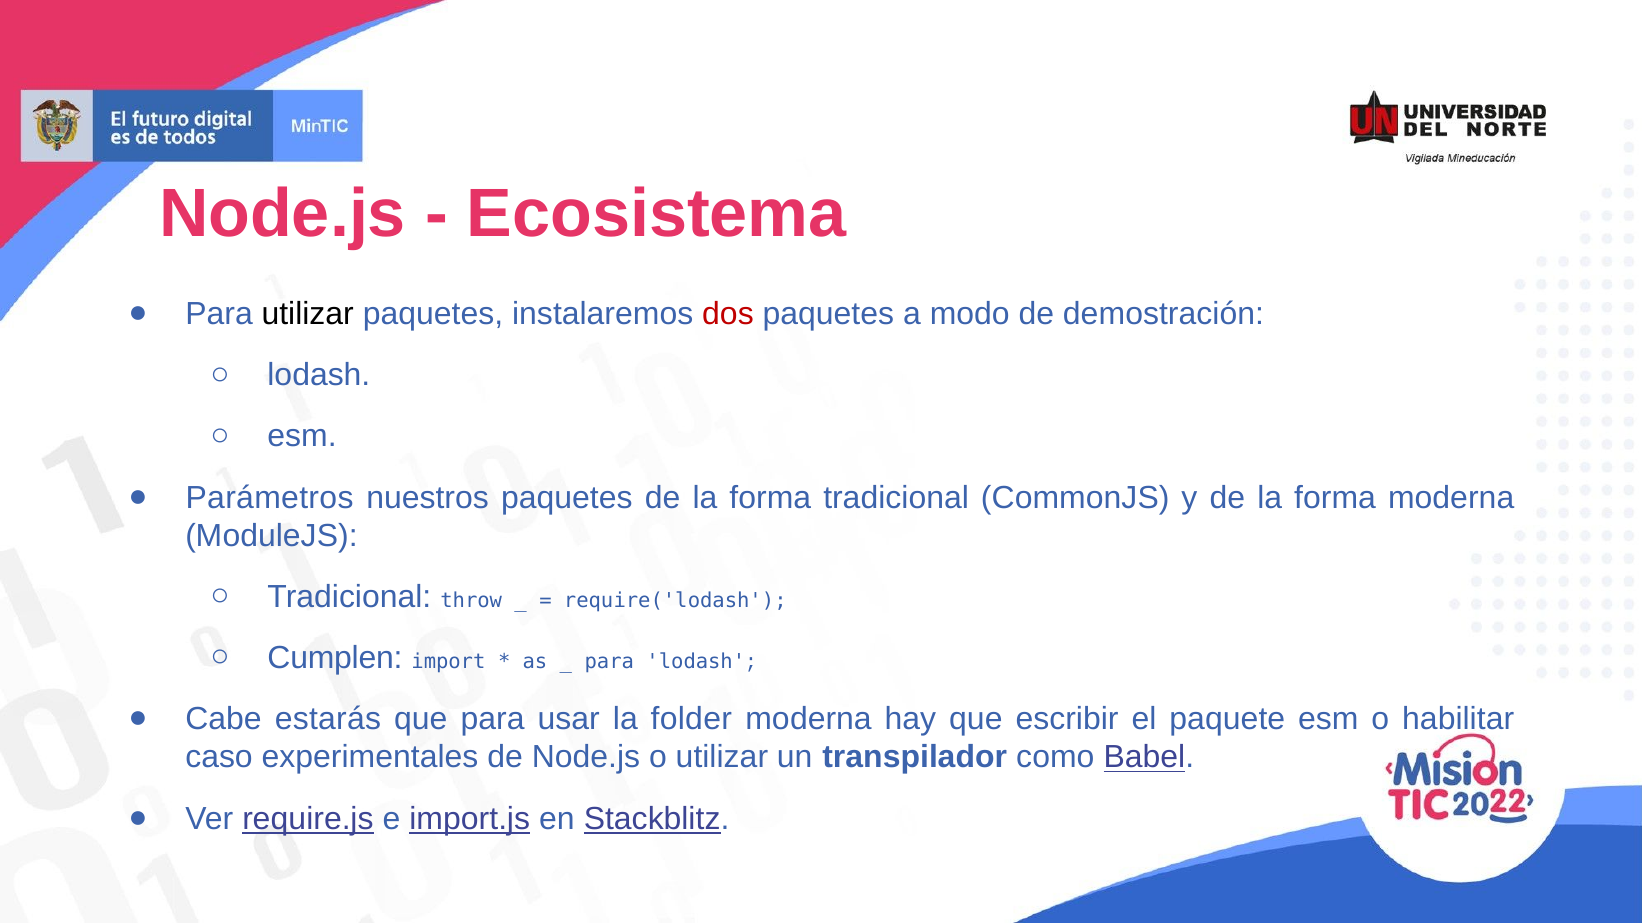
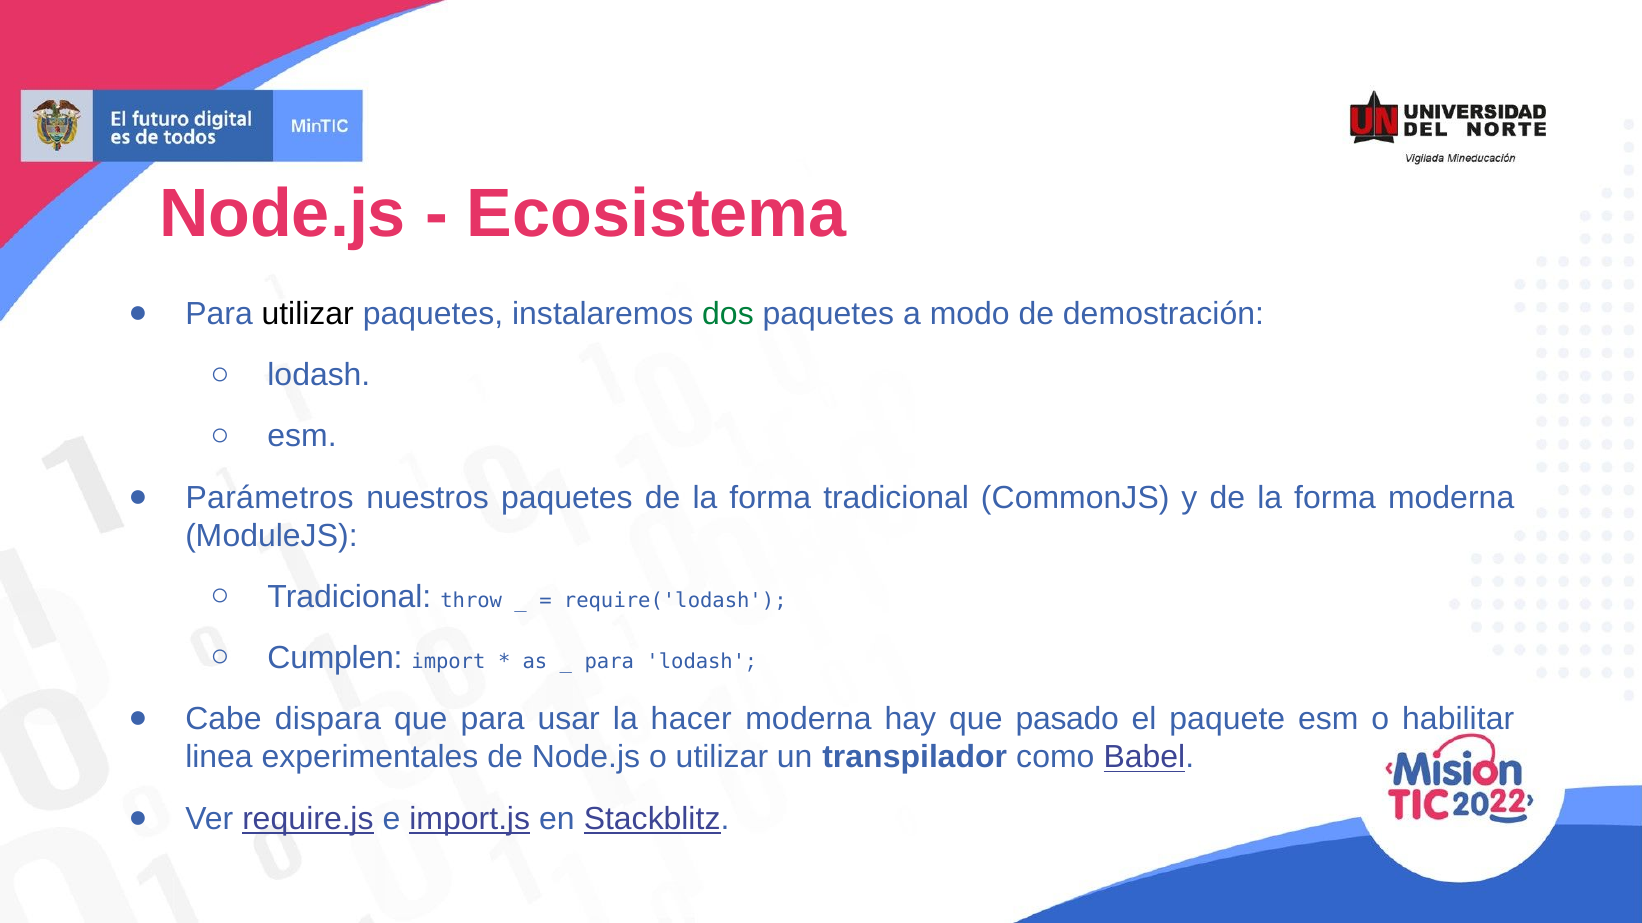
dos colour: red -> green (728, 314)
estarás: estarás -> dispara (328, 720)
folder: folder -> hacer (691, 720)
escribir: escribir -> pasado (1067, 720)
caso: caso -> linea (219, 758)
